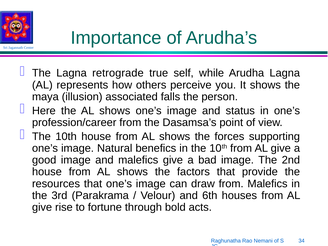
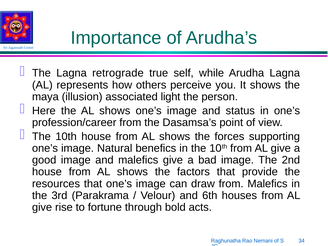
falls: falls -> light (171, 97)
